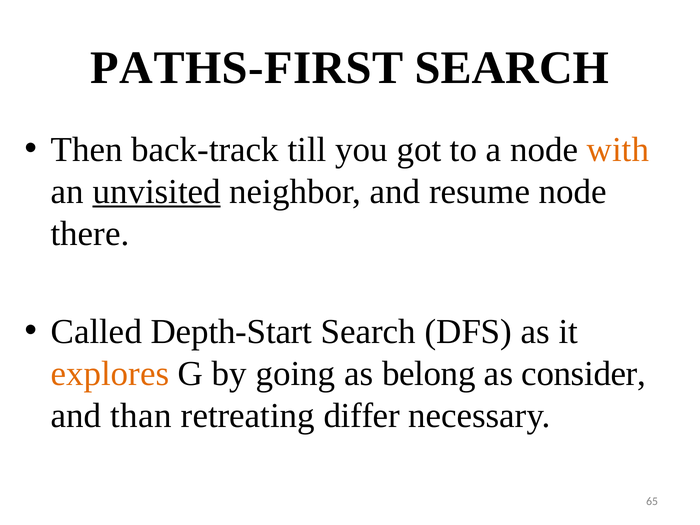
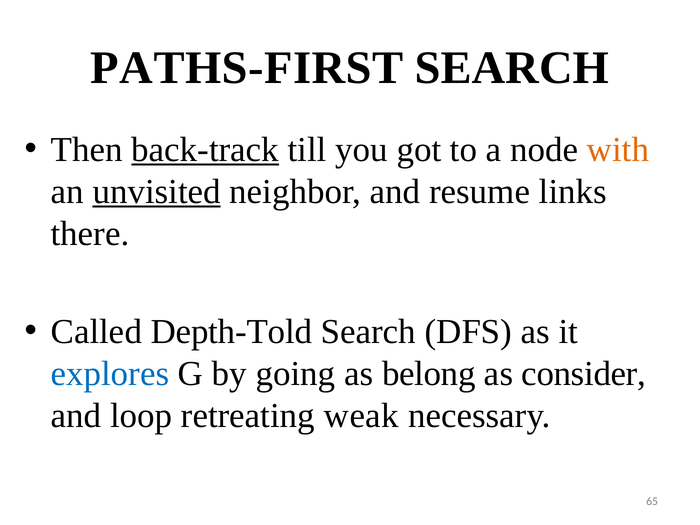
back-track underline: none -> present (205, 149)
resume node: node -> links (573, 191)
Depth-Start: Depth-Start -> Depth-Told (231, 331)
explores colour: orange -> blue (110, 373)
than: than -> loop (141, 415)
differ: differ -> weak (361, 415)
